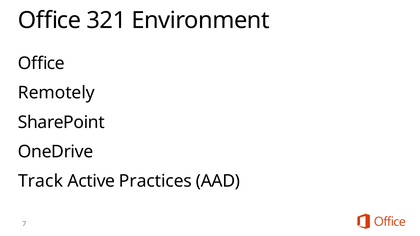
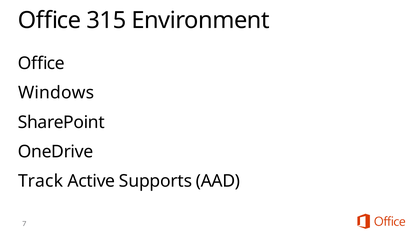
321: 321 -> 315 (106, 20)
Remotely: Remotely -> Windows (56, 93)
Practices: Practices -> Supports (156, 181)
